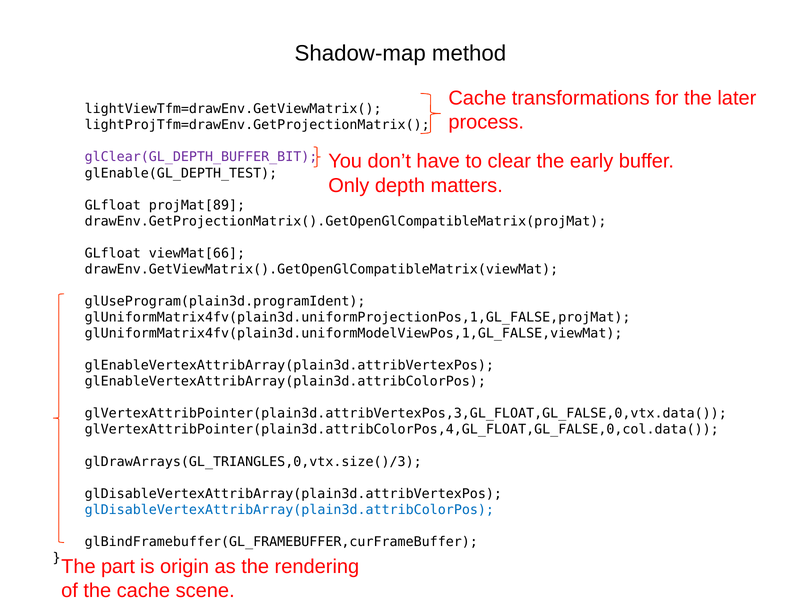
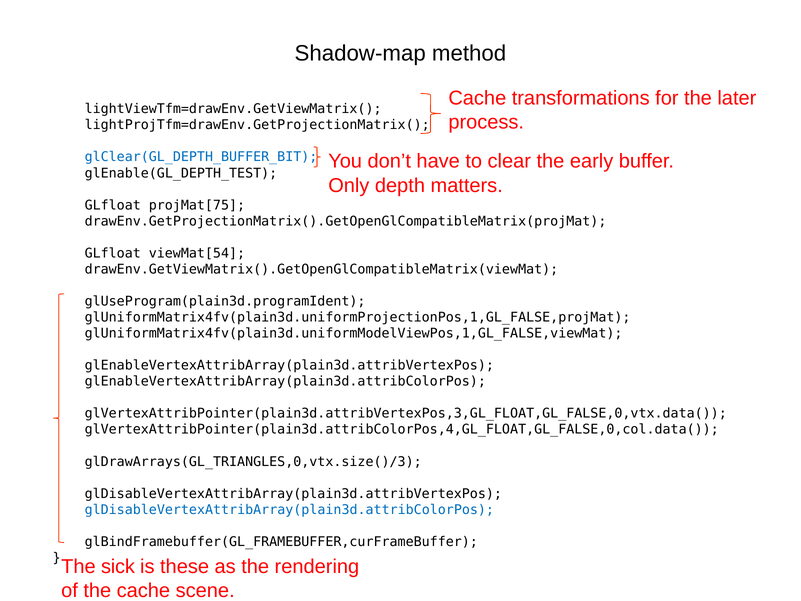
glClear(GL_DEPTH_BUFFER_BIT colour: purple -> blue (201, 157)
projMat[89: projMat[89 -> projMat[75 (197, 205)
viewMat[66: viewMat[66 -> viewMat[54 (197, 253)
part: part -> sick (118, 567)
origin: origin -> these (185, 567)
